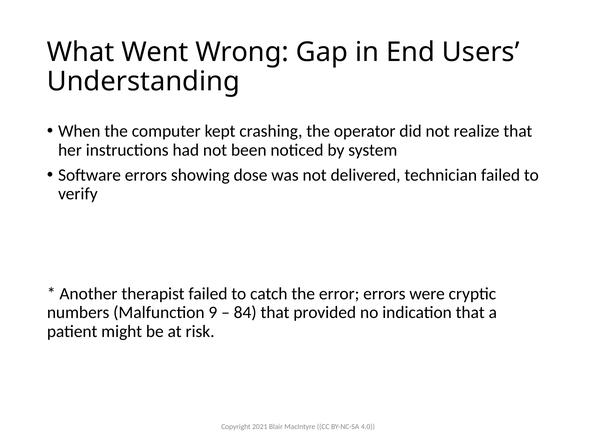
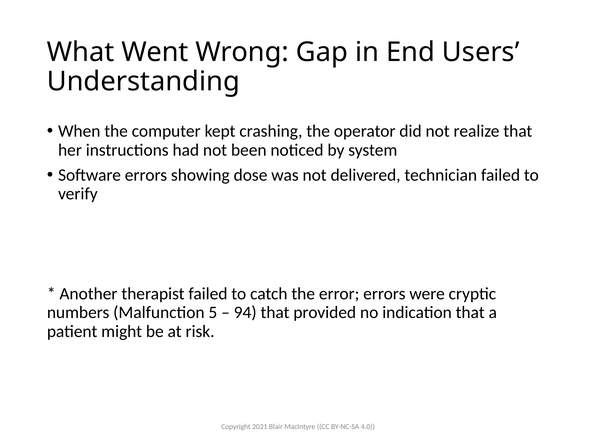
9: 9 -> 5 (213, 313)
84: 84 -> 94 (245, 313)
